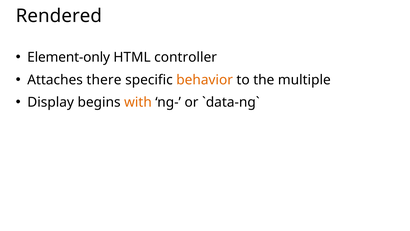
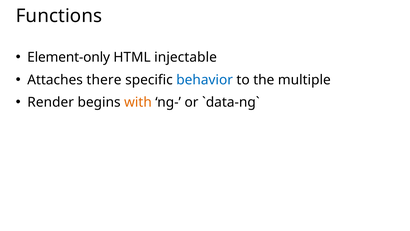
Rendered: Rendered -> Functions (59, 16)
controller: controller -> injectable (186, 57)
behavior colour: orange -> blue (205, 80)
Display: Display -> Render (51, 102)
